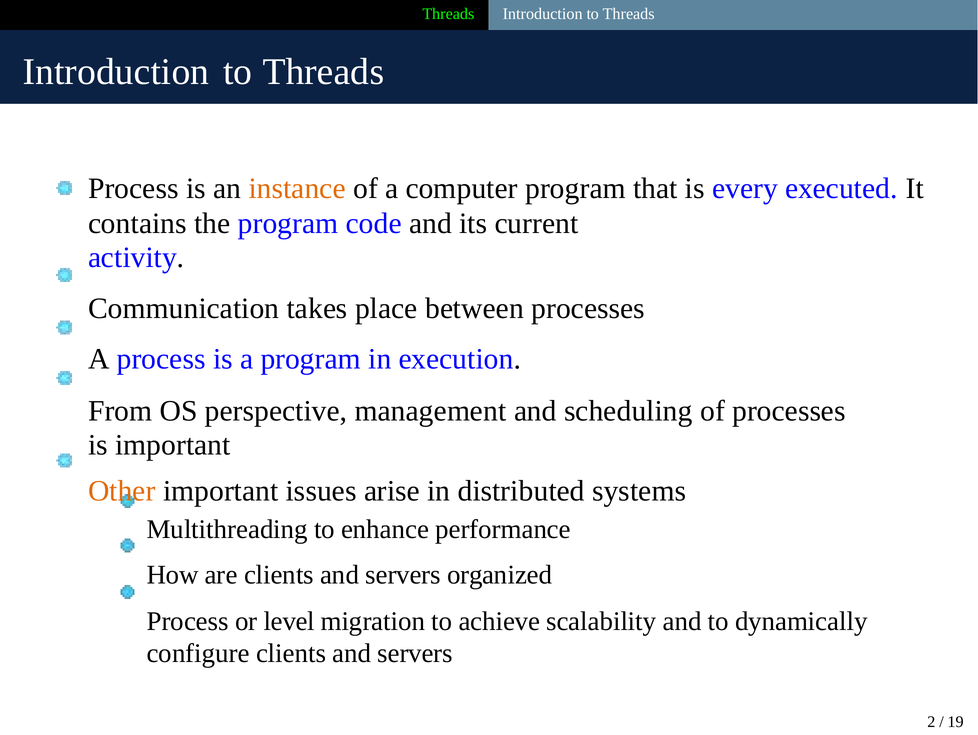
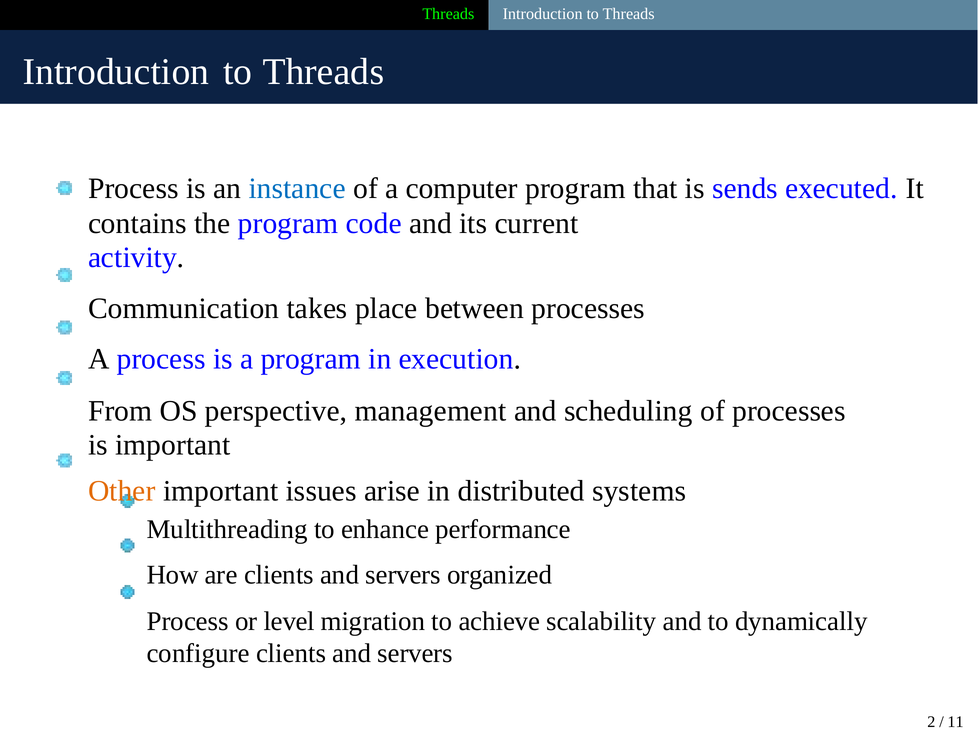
instance colour: orange -> blue (297, 189)
every: every -> sends (745, 189)
19: 19 -> 11 (956, 722)
